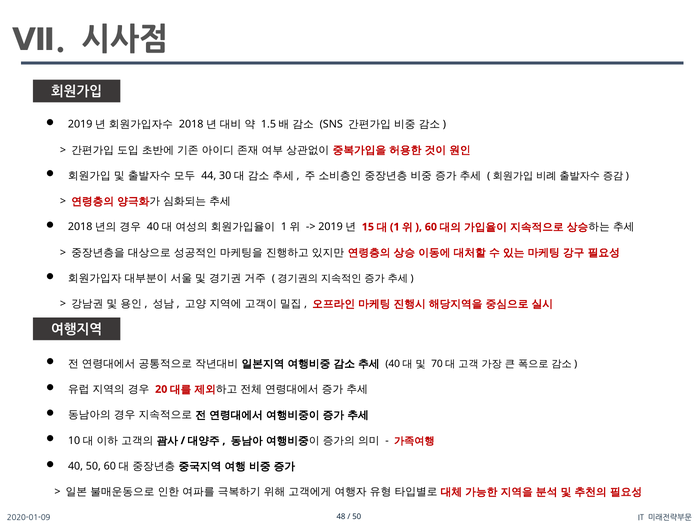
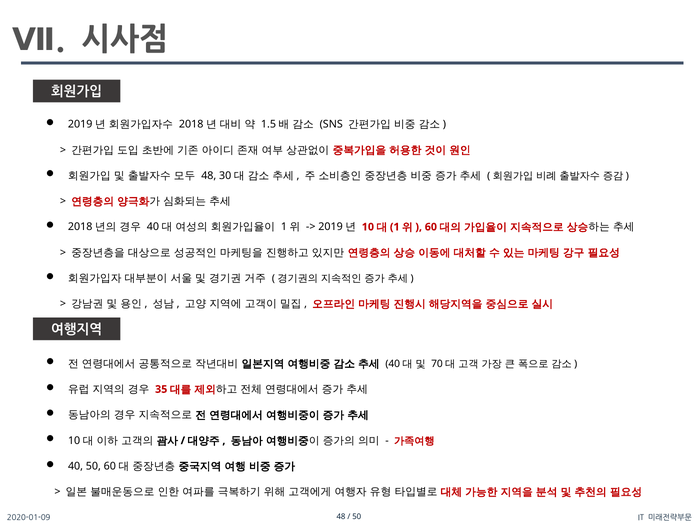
44: 44 -> 48 (209, 176)
15: 15 -> 10 (368, 227)
20: 20 -> 35 (161, 389)
